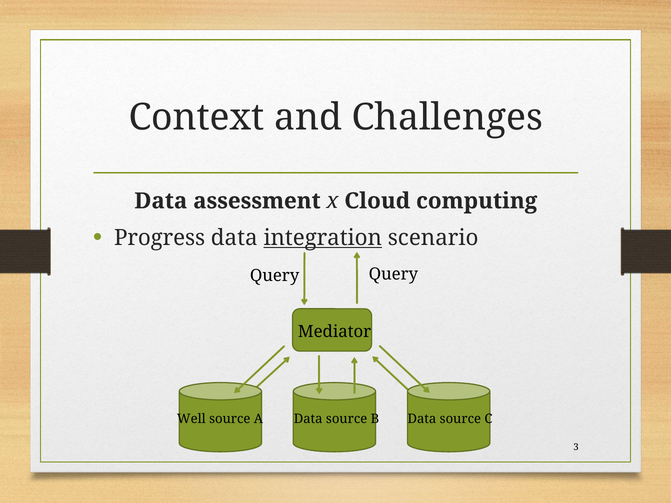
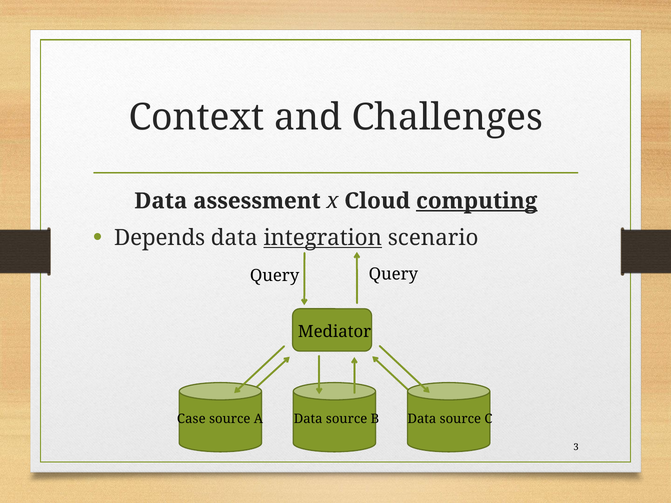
computing underline: none -> present (477, 201)
Progress: Progress -> Depends (160, 238)
Well: Well -> Case (191, 419)
